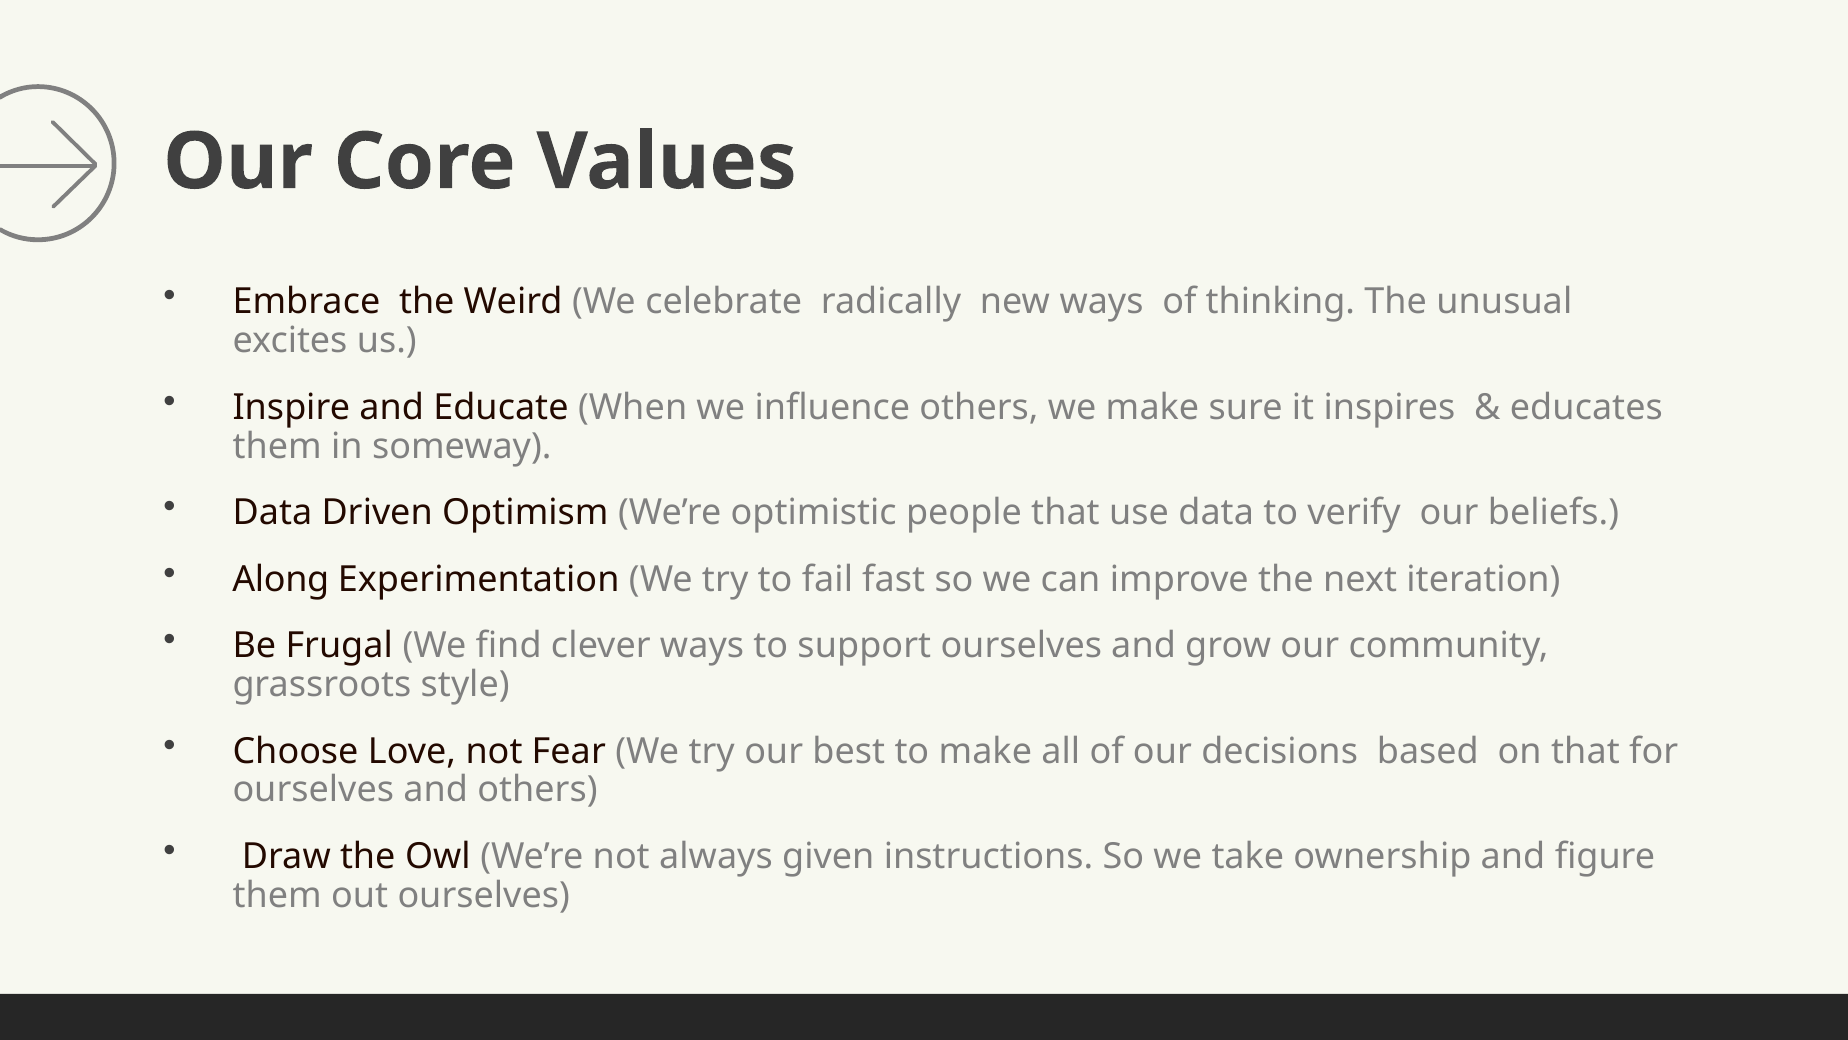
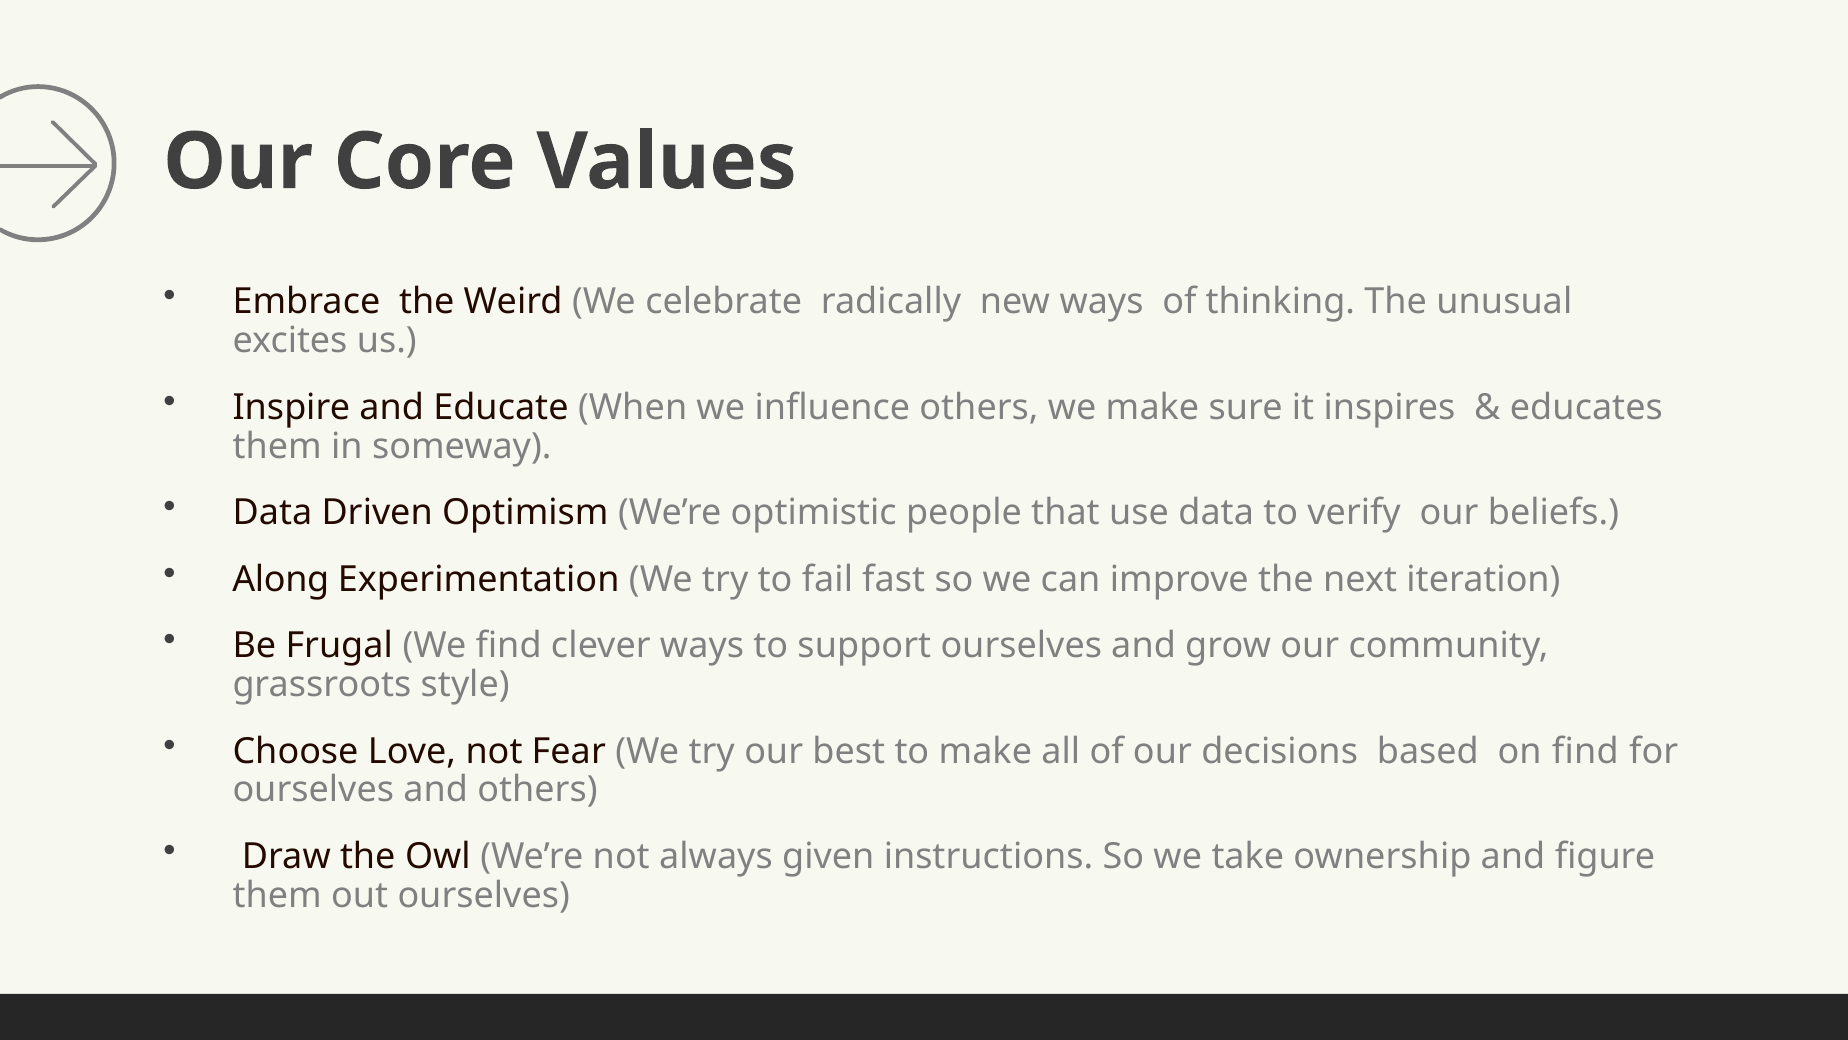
on that: that -> find (1585, 751)
